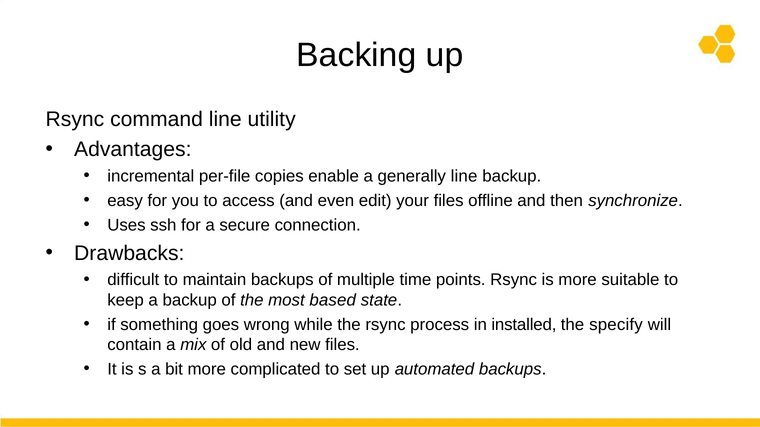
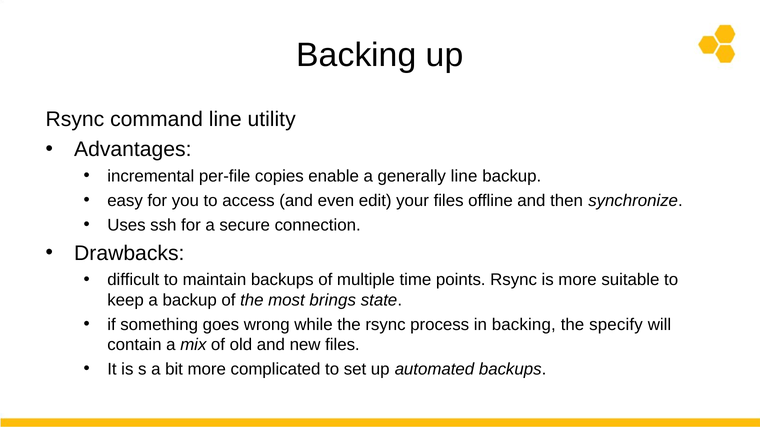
based: based -> brings (333, 300)
in installed: installed -> backing (524, 325)
